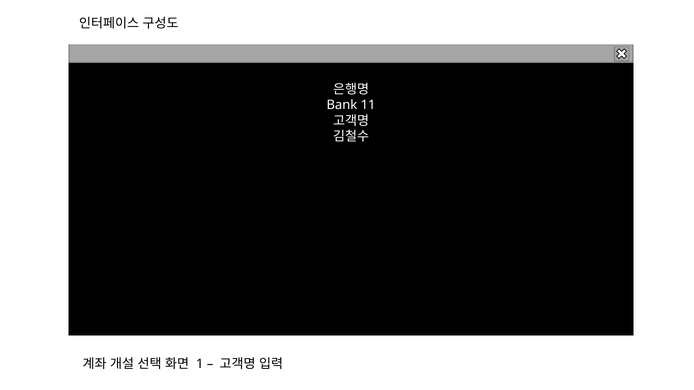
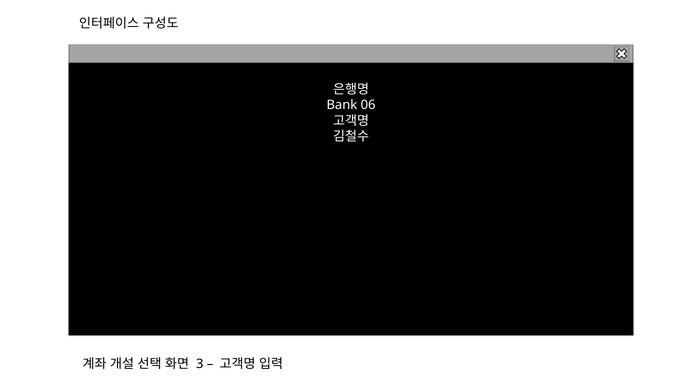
11: 11 -> 06 (368, 105)
1: 1 -> 3 (200, 364)
